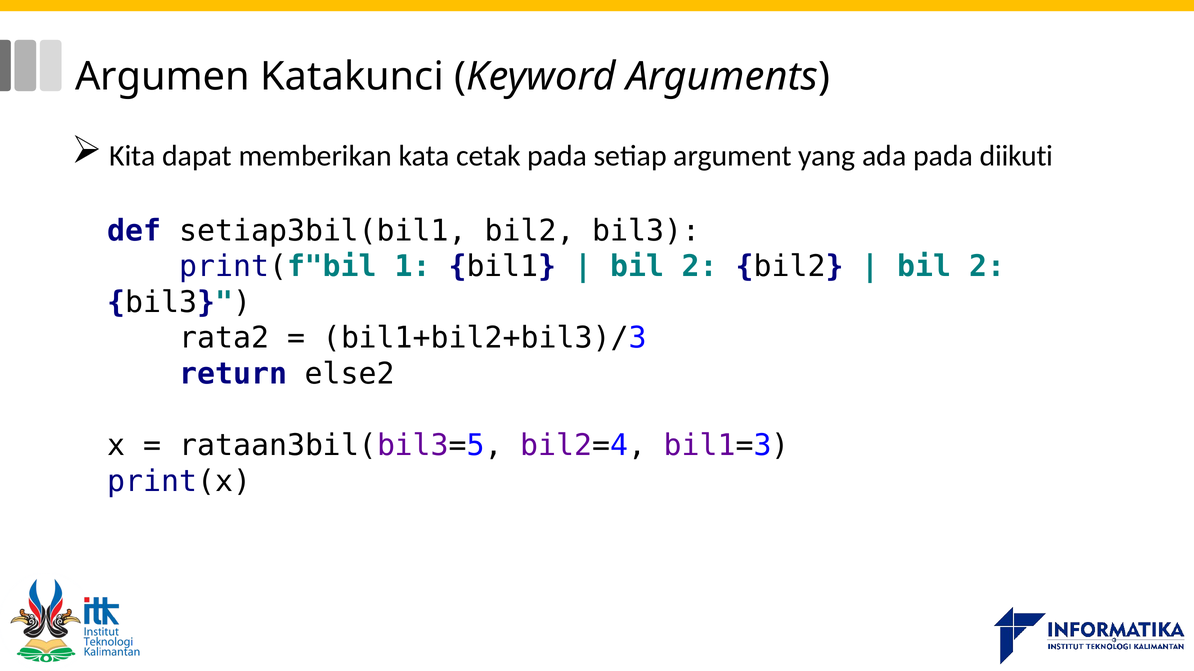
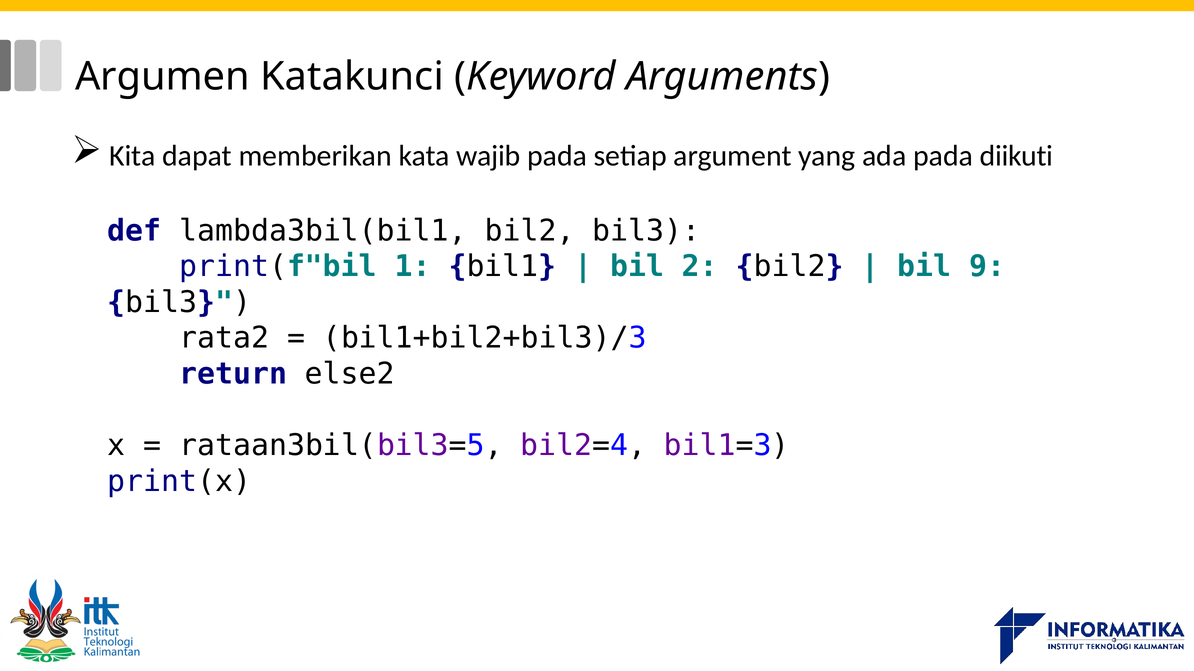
cetak: cetak -> wajib (488, 156)
setiap3bil(bil1: setiap3bil(bil1 -> lambda3bil(bil1 (323, 231)
2: 2 -> 9 (987, 267)
